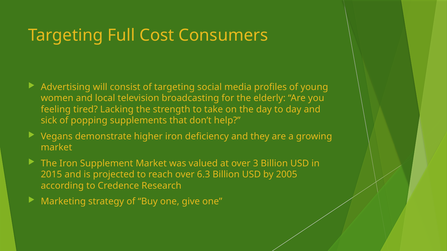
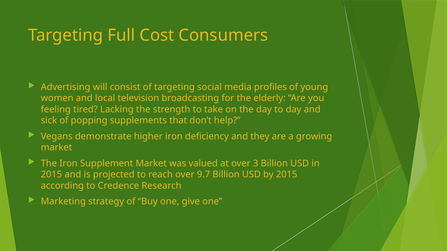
6.3: 6.3 -> 9.7 (204, 175)
by 2005: 2005 -> 2015 (287, 175)
